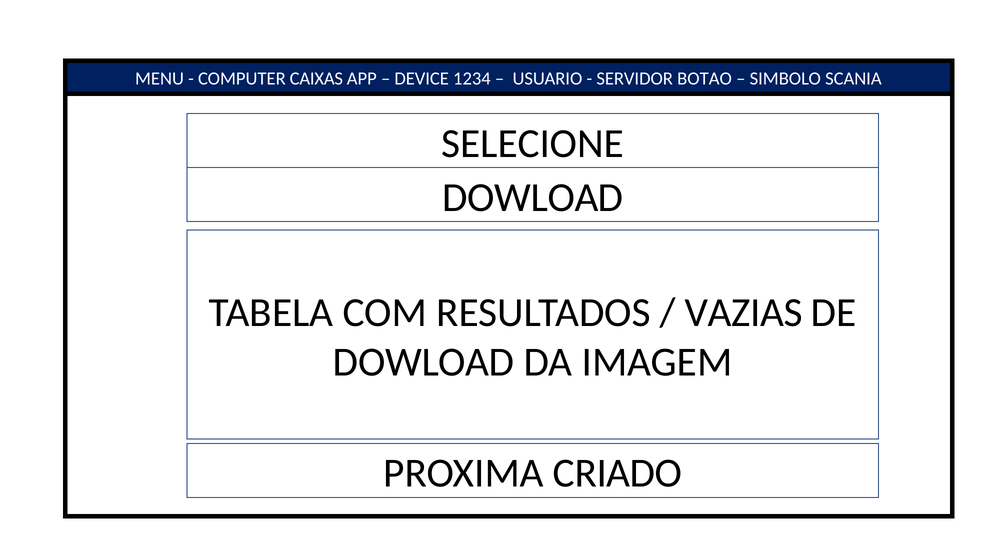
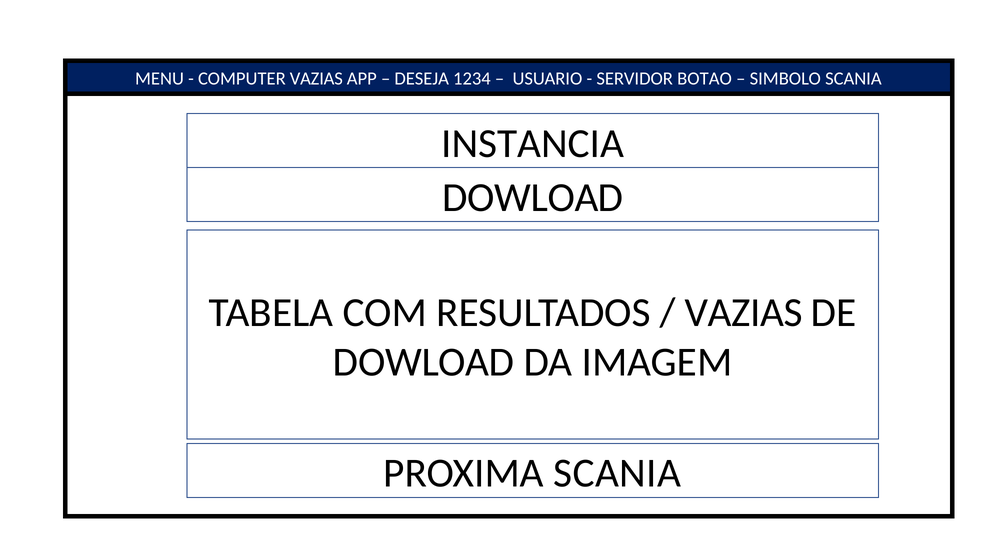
COMPUTER CAIXAS: CAIXAS -> VAZIAS (316, 79)
DEVICE: DEVICE -> DESEJA (422, 79)
SELECIONE: SELECIONE -> INSTANCIA (533, 143)
PROXIMA CRIADO: CRIADO -> SCANIA (617, 473)
